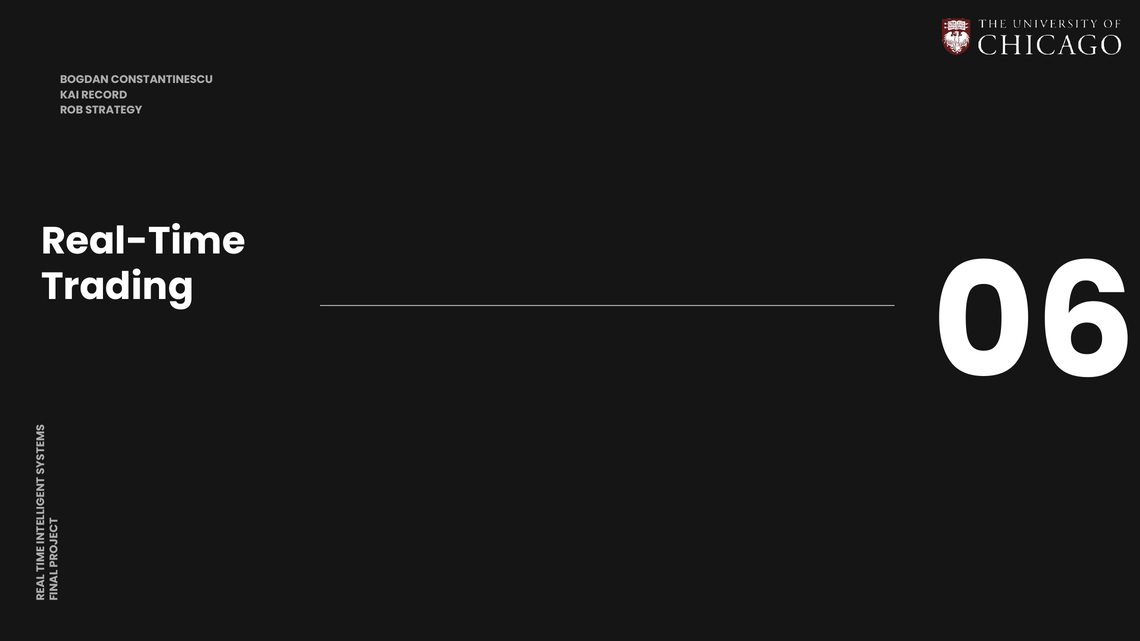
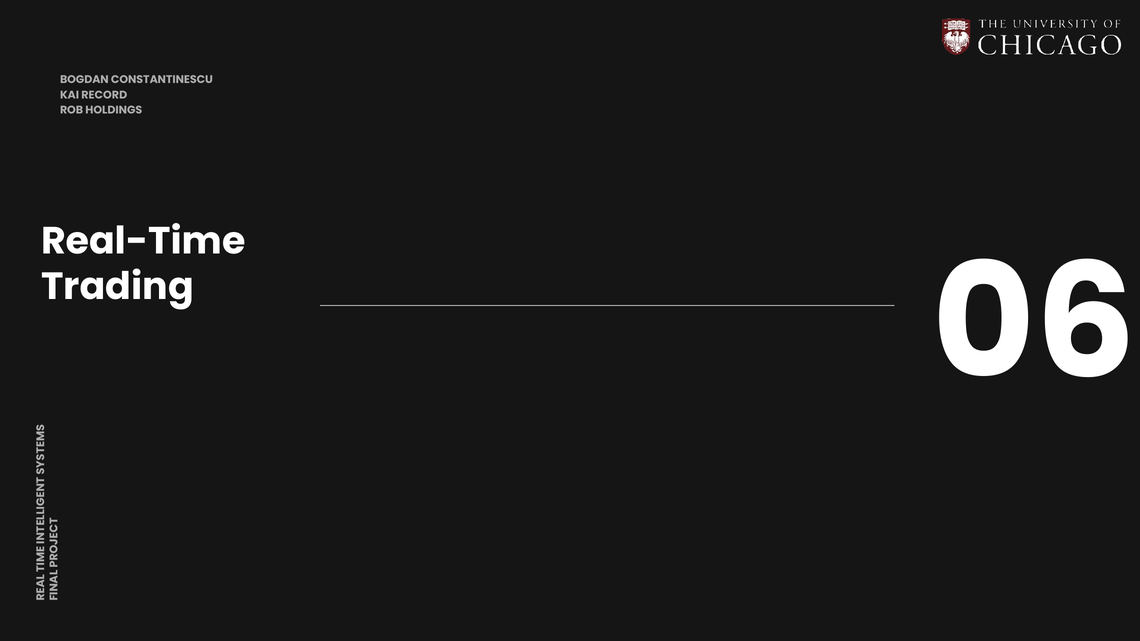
STRATEGY: STRATEGY -> HOLDINGS (114, 110)
